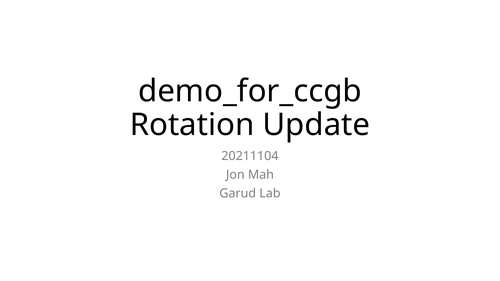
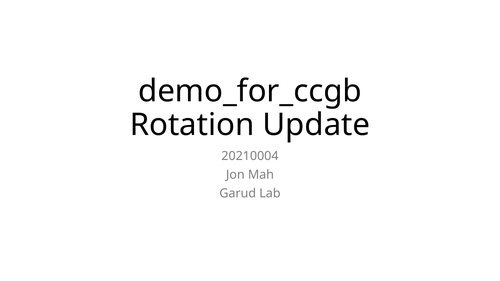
20211104: 20211104 -> 20210004 (250, 156)
